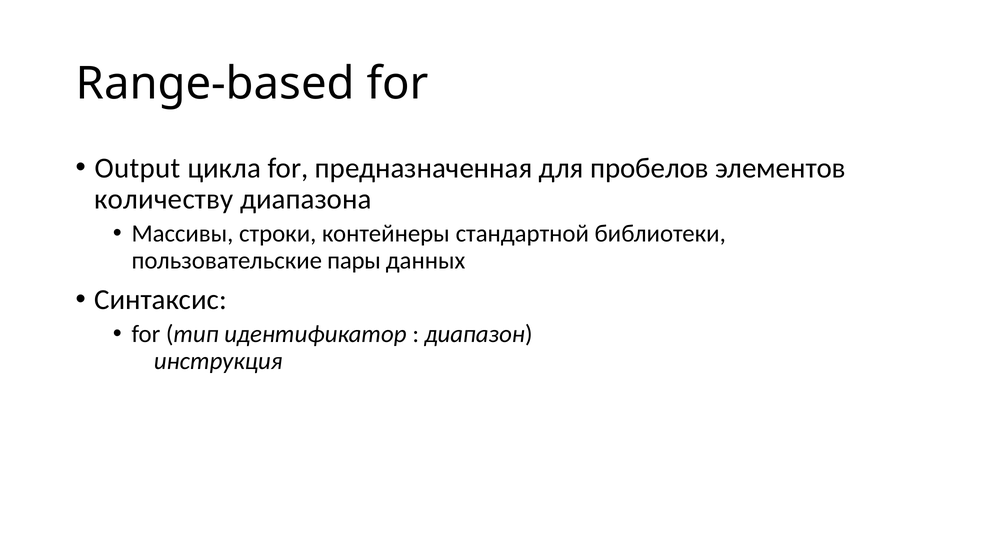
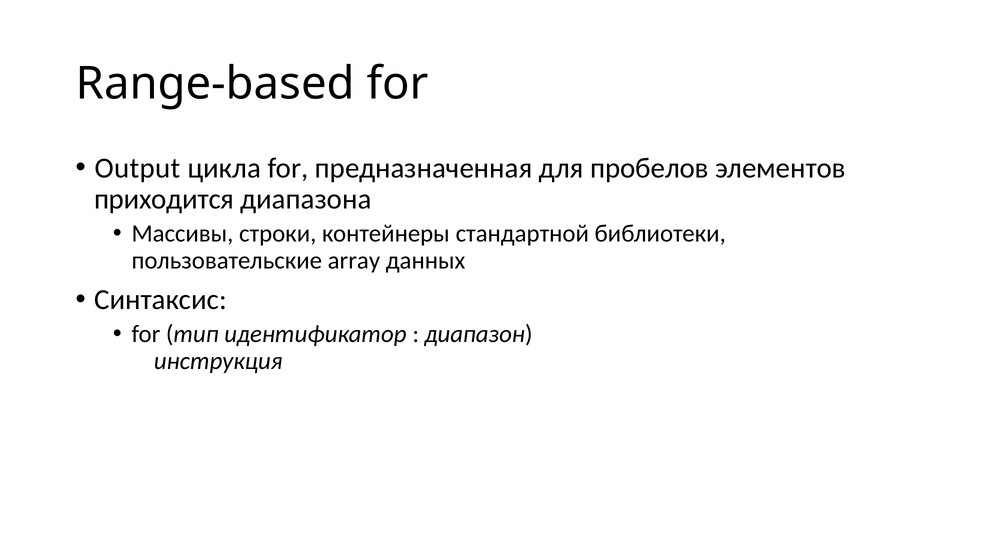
количеству: количеству -> приходится (164, 199)
пары: пары -> array (354, 260)
